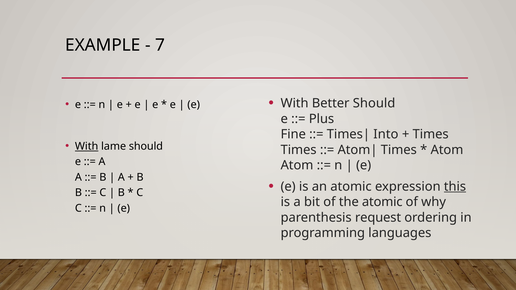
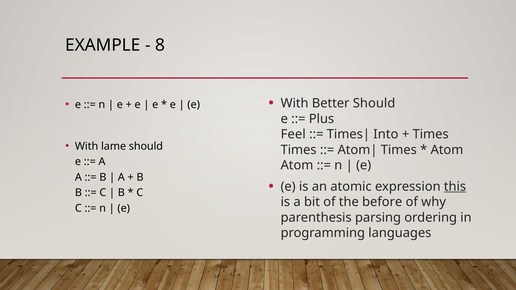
7: 7 -> 8 (160, 45)
Fine: Fine -> Feel (293, 134)
With underline: present -> none (87, 146)
the atomic: atomic -> before (382, 202)
request: request -> parsing (378, 218)
